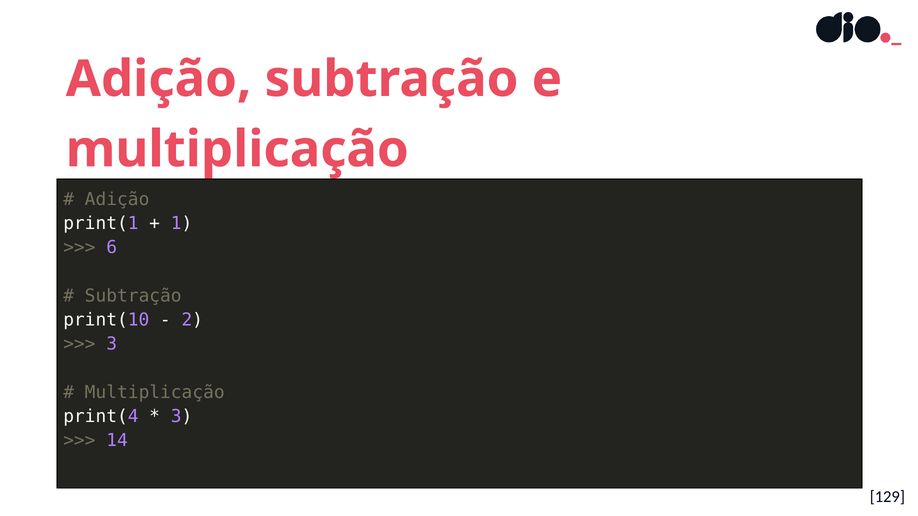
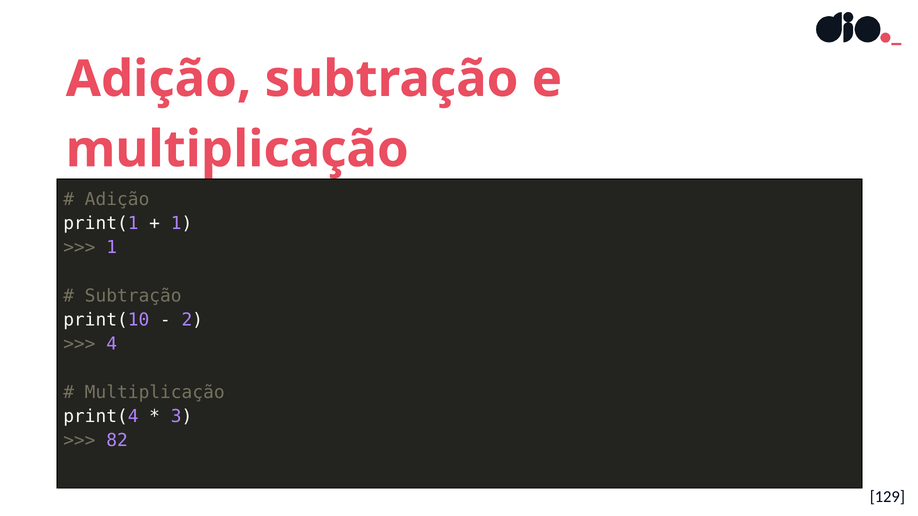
6: 6 -> 1 (112, 248)
3: 3 -> 4 (112, 344)
14: 14 -> 82 (117, 441)
